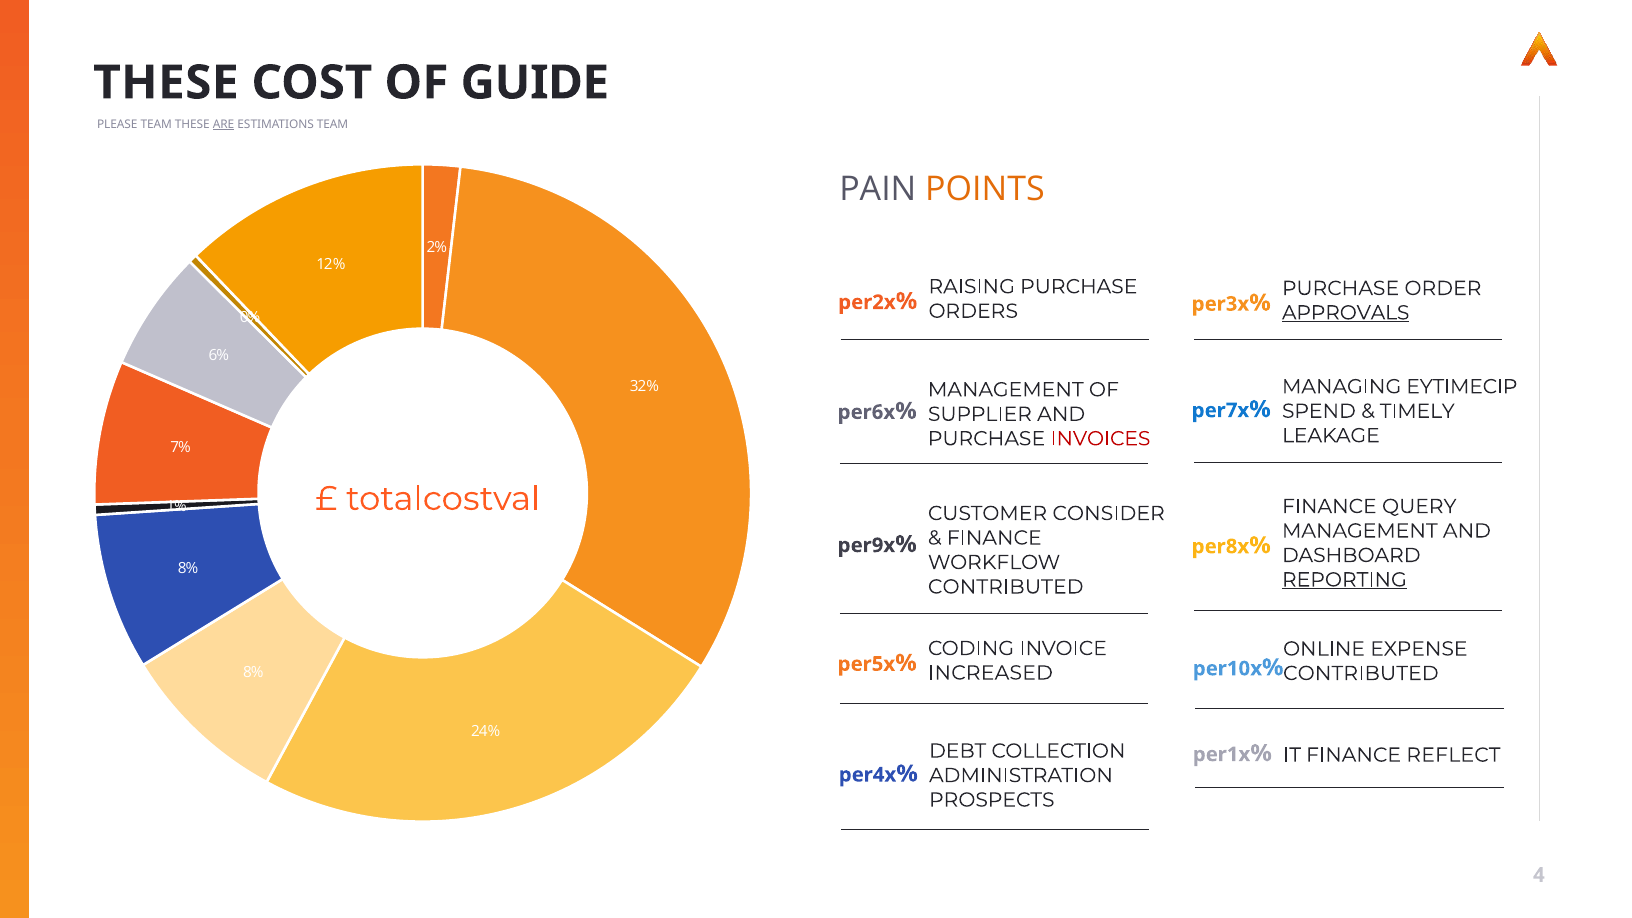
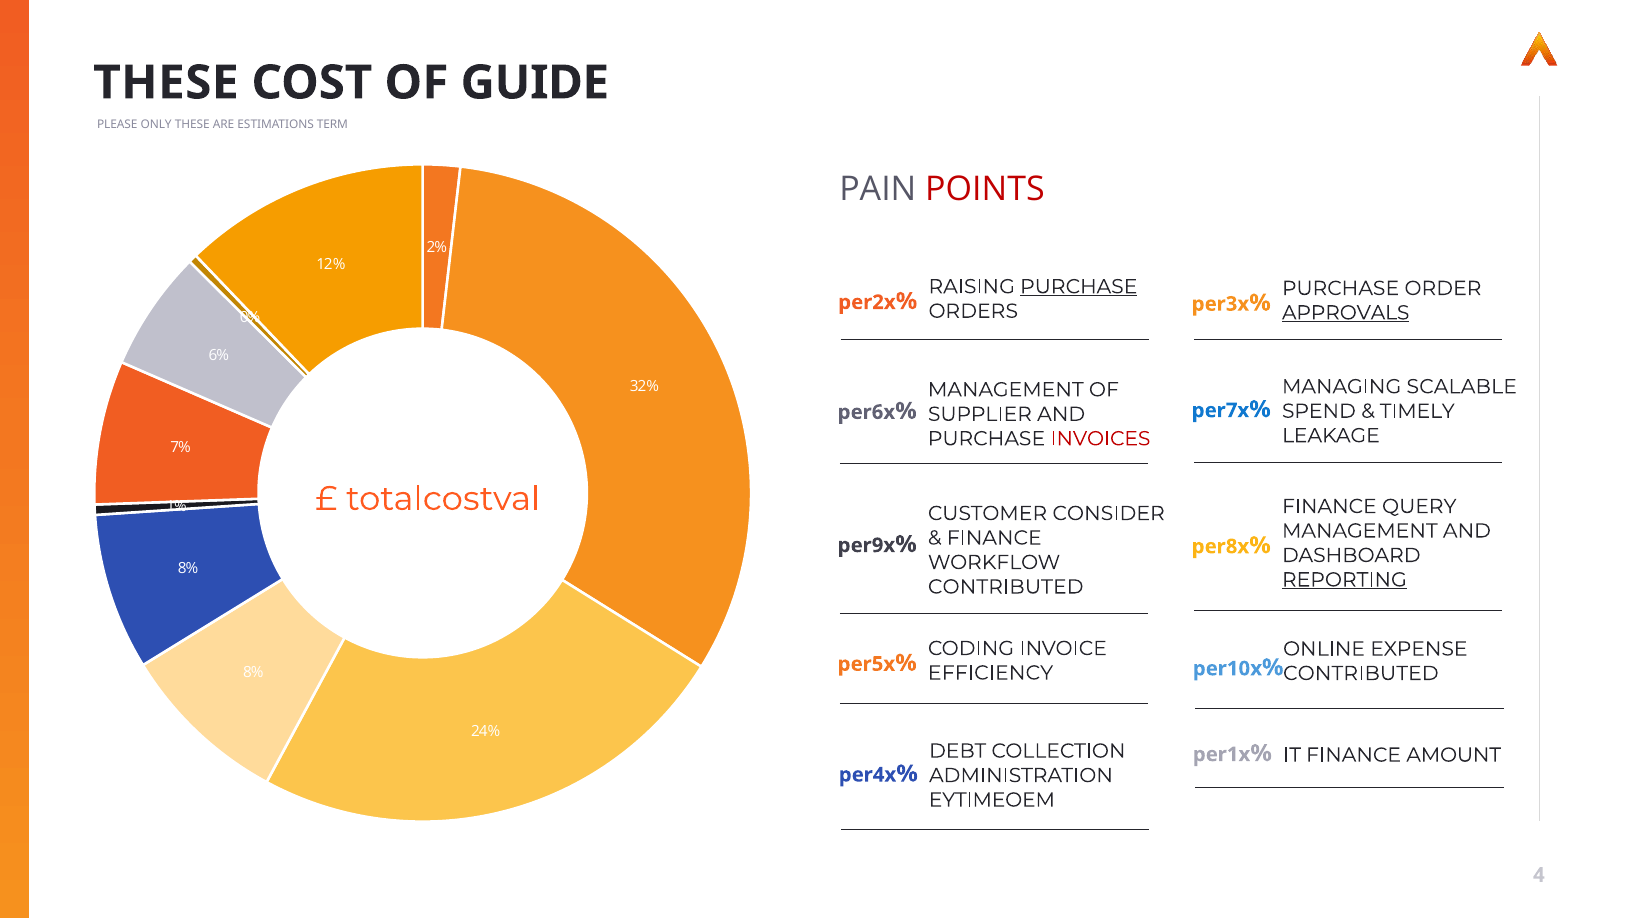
PLEASE TEAM: TEAM -> ONLY (156, 124)
ARE underline: present -> none (224, 124)
ESTIMATIONS TEAM: TEAM -> TERM (332, 124)
POINTS colour: orange -> red (985, 189)
PURCHASE underline: none -> present (1079, 287)
EYTIMECIP: EYTIMECIP -> SCALABLE (1462, 387)
INCREASED: INCREASED -> EFFICIENCY (991, 673)
REFLECT: REFLECT -> AMOUNT (1454, 755)
PROSPECTS: PROSPECTS -> EYTIMEOEM (992, 800)
